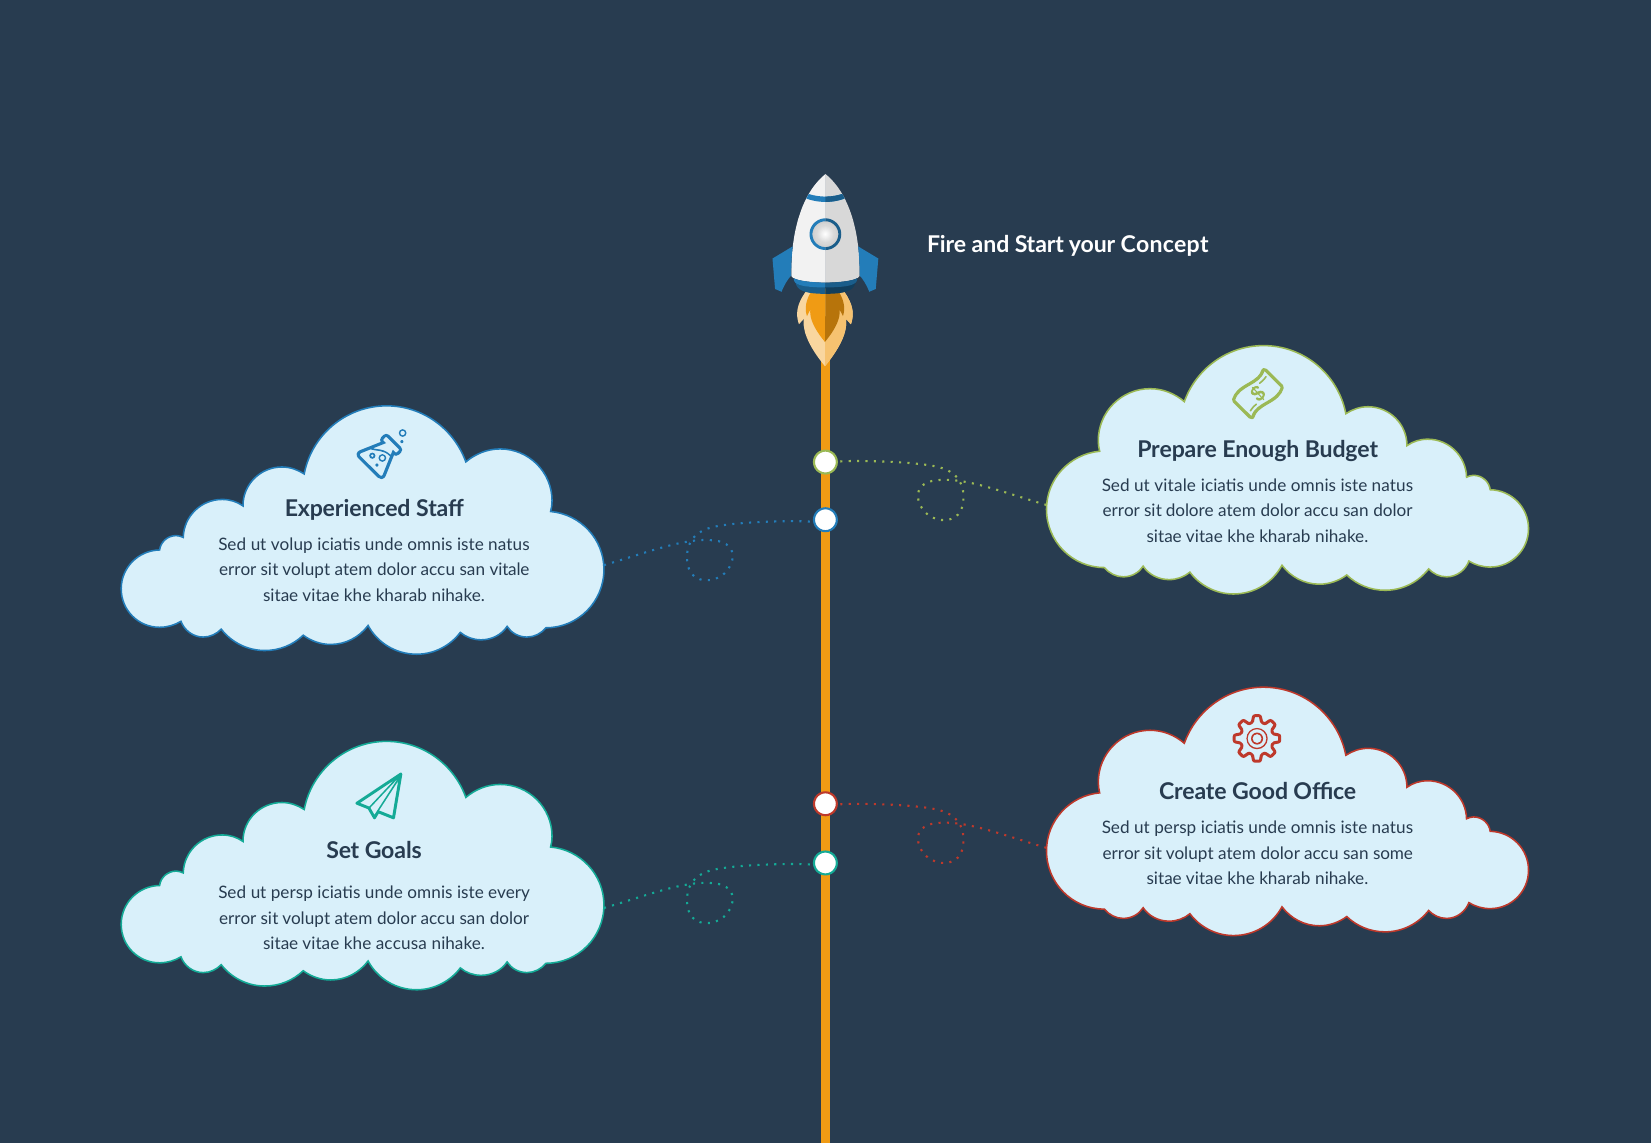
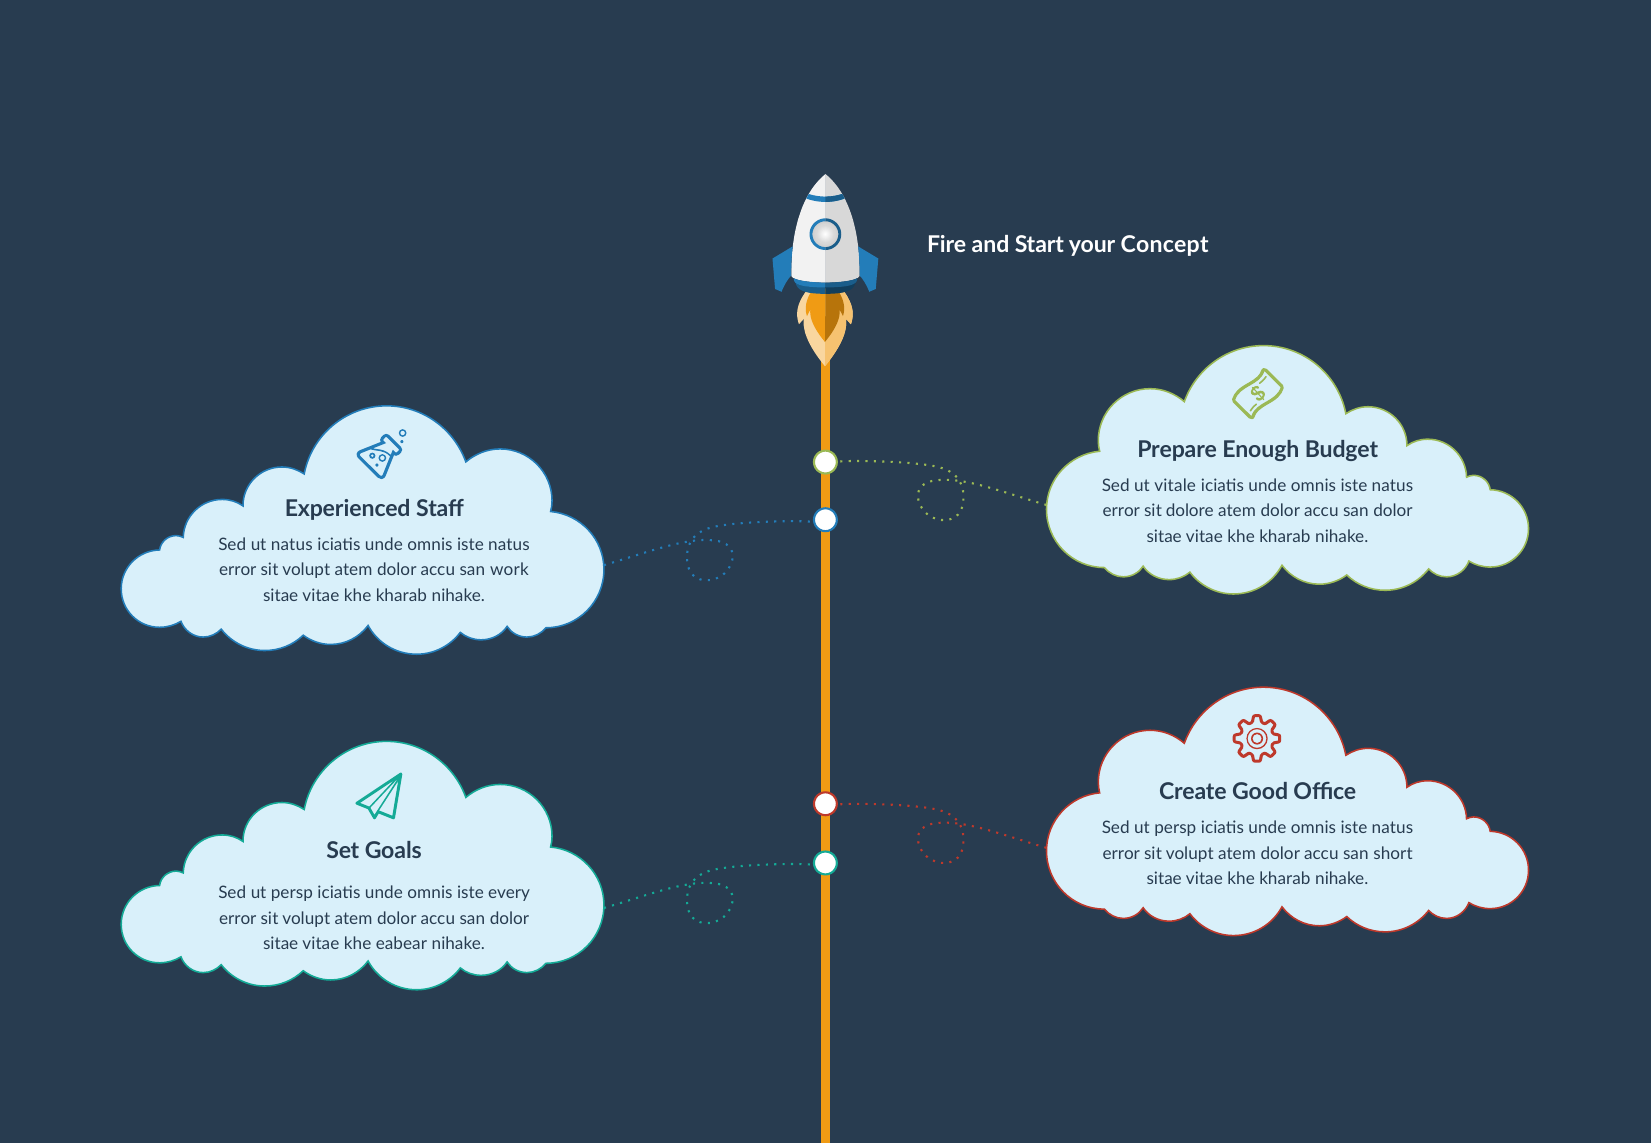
ut volup: volup -> natus (292, 545)
san vitale: vitale -> work (509, 570)
some: some -> short (1393, 853)
accusa: accusa -> eabear (401, 944)
